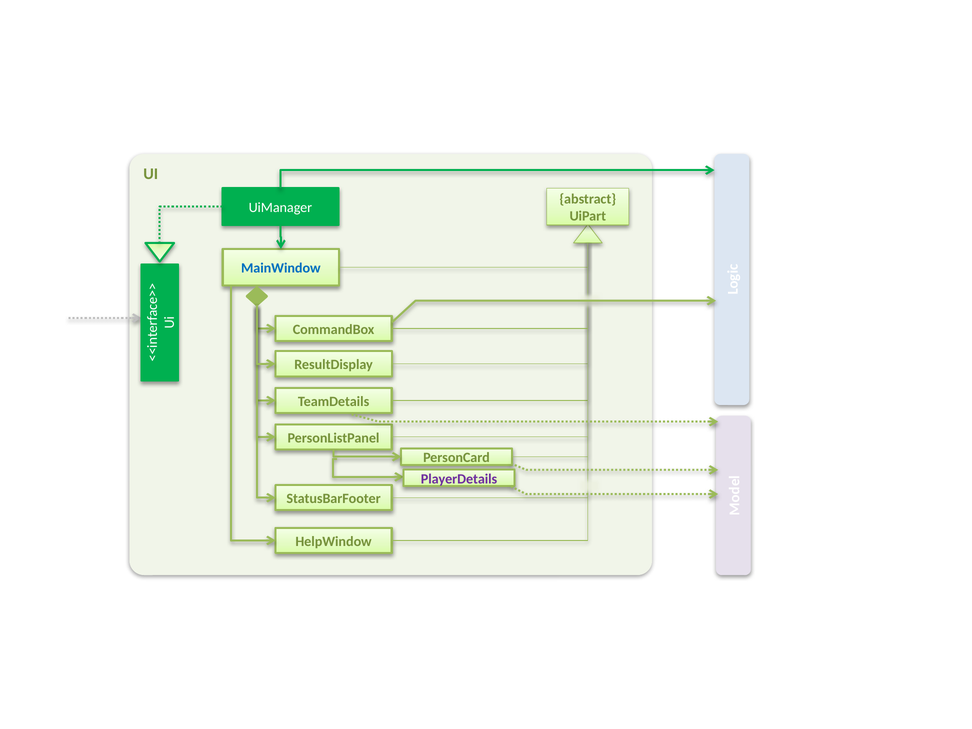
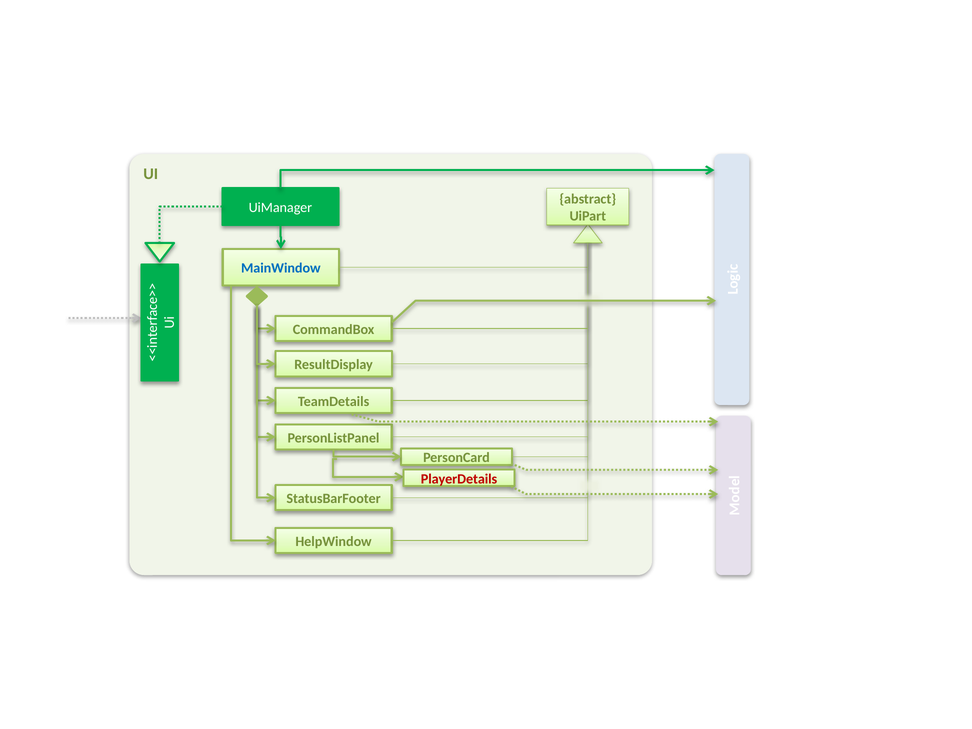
PlayerDetails colour: purple -> red (459, 479)
